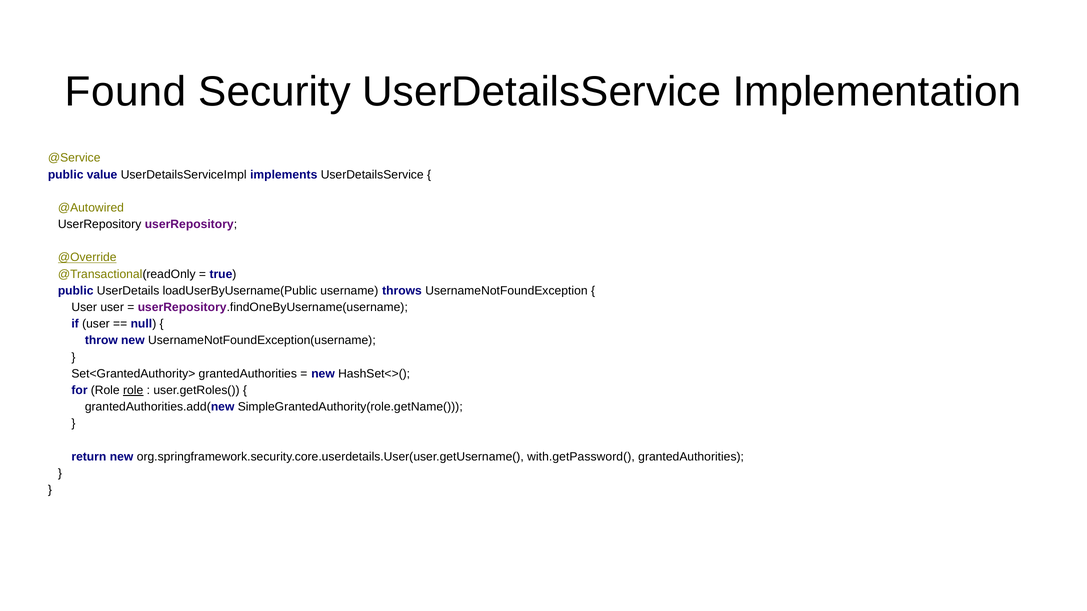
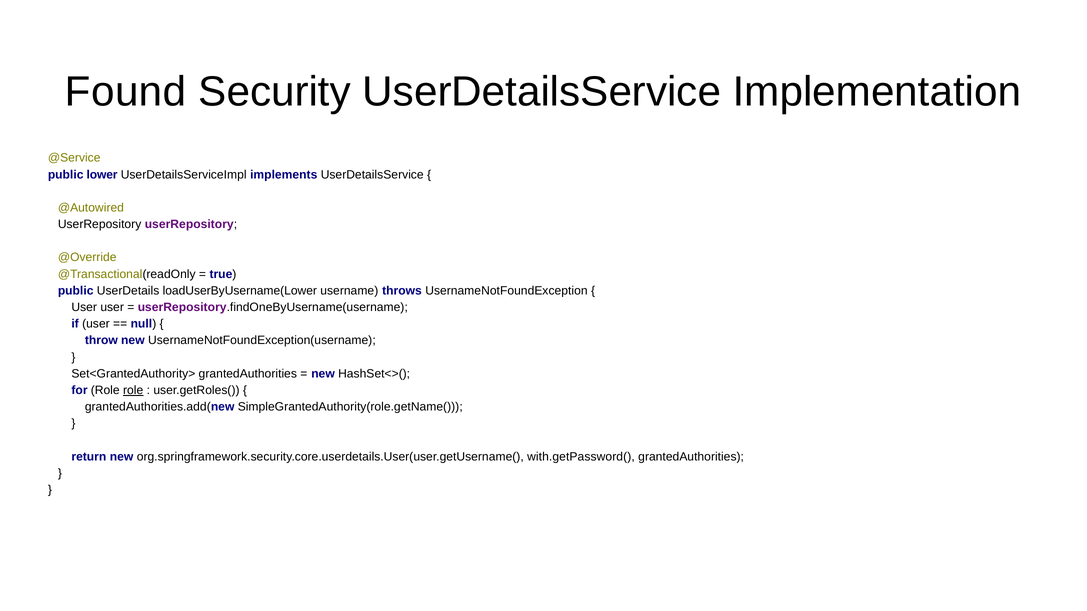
value: value -> lower (102, 175)
@Override underline: present -> none (87, 258)
loadUserByUsername(Public: loadUserByUsername(Public -> loadUserByUsername(Lower (240, 291)
